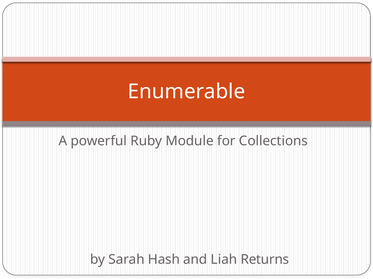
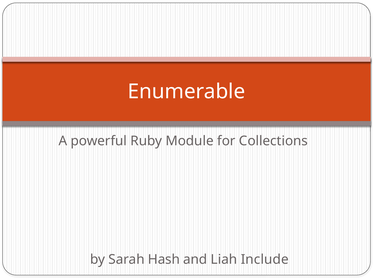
Returns: Returns -> Include (265, 260)
